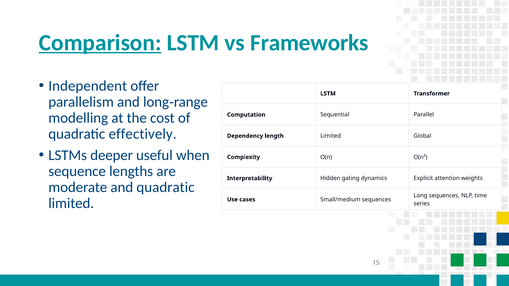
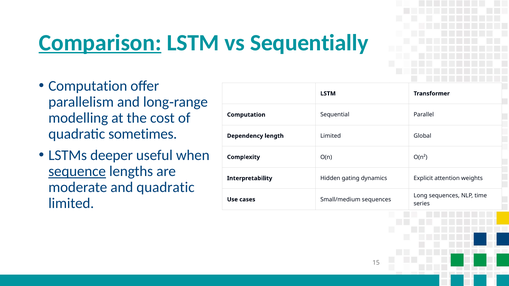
Frameworks: Frameworks -> Sequentially (309, 43)
Independent: Independent -> Computation (88, 86)
effectively: effectively -> sometimes (143, 134)
sequence underline: none -> present (77, 172)
